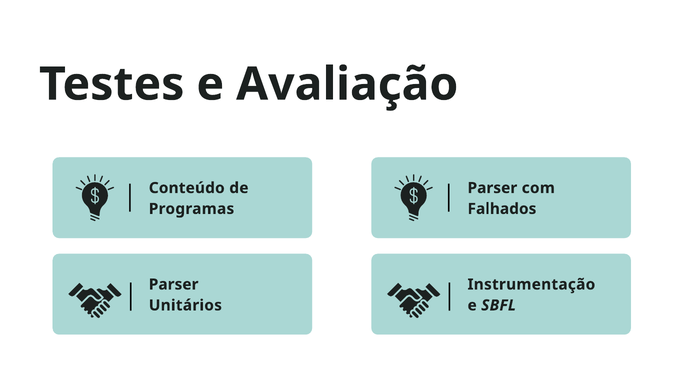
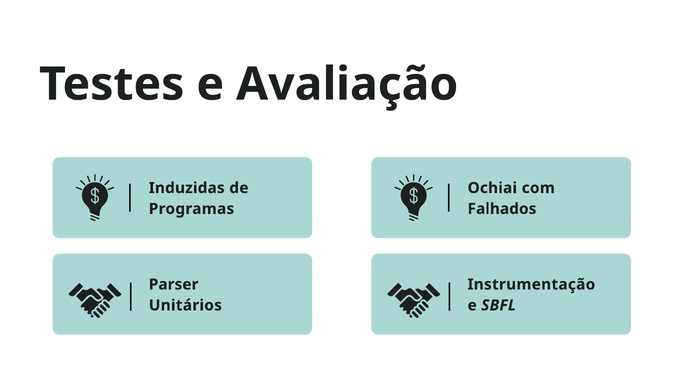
Conteúdo: Conteúdo -> Induzidas (187, 188)
Parser: Parser -> Ochiai (492, 188)
